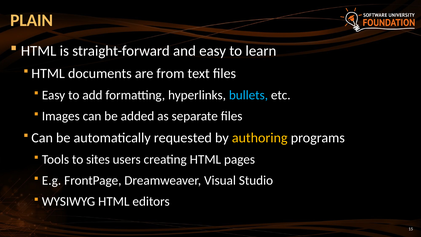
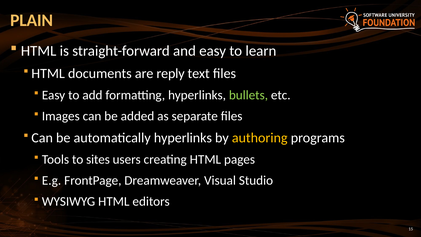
from: from -> reply (171, 74)
bullets colour: light blue -> light green (248, 95)
automatically requested: requested -> hyperlinks (183, 138)
